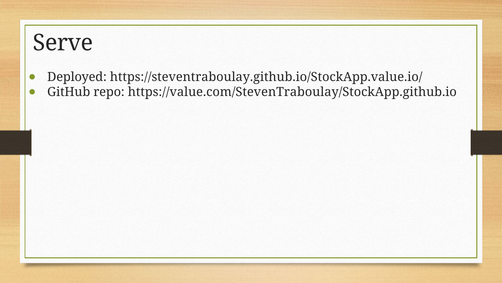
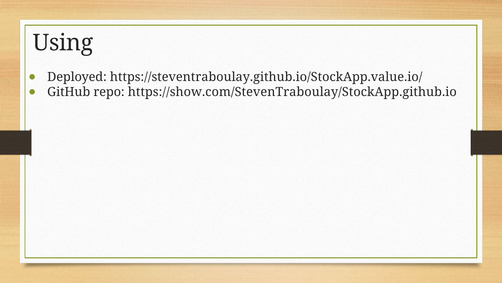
Serve: Serve -> Using (63, 43)
https://value.com/StevenTraboulay/StockApp.github.io: https://value.com/StevenTraboulay/StockApp.github.io -> https://show.com/StevenTraboulay/StockApp.github.io (292, 92)
